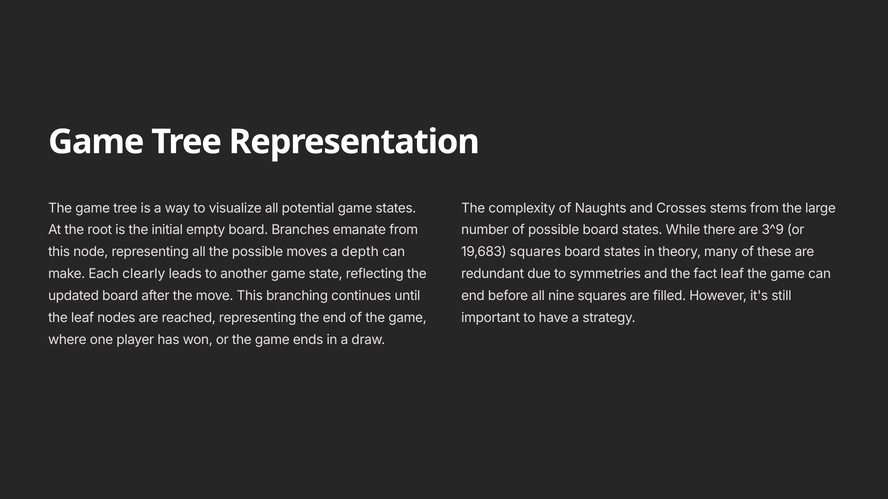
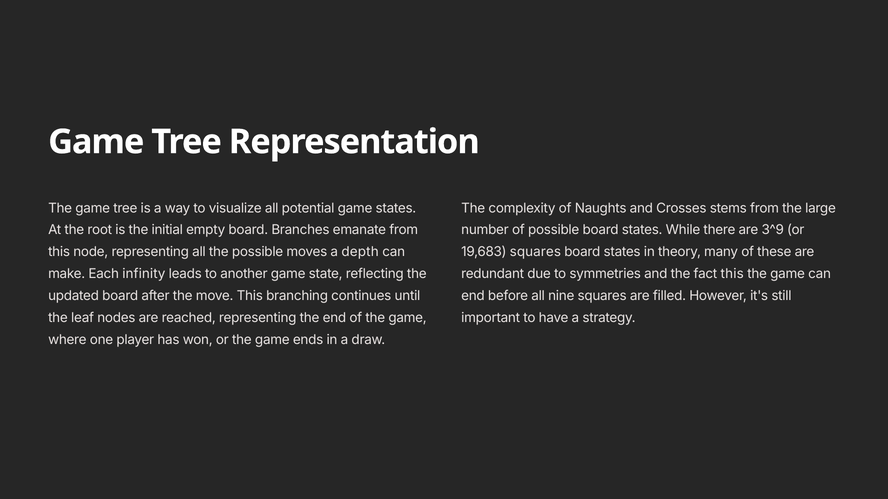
clearly: clearly -> infinity (144, 274)
fact leaf: leaf -> this (732, 274)
